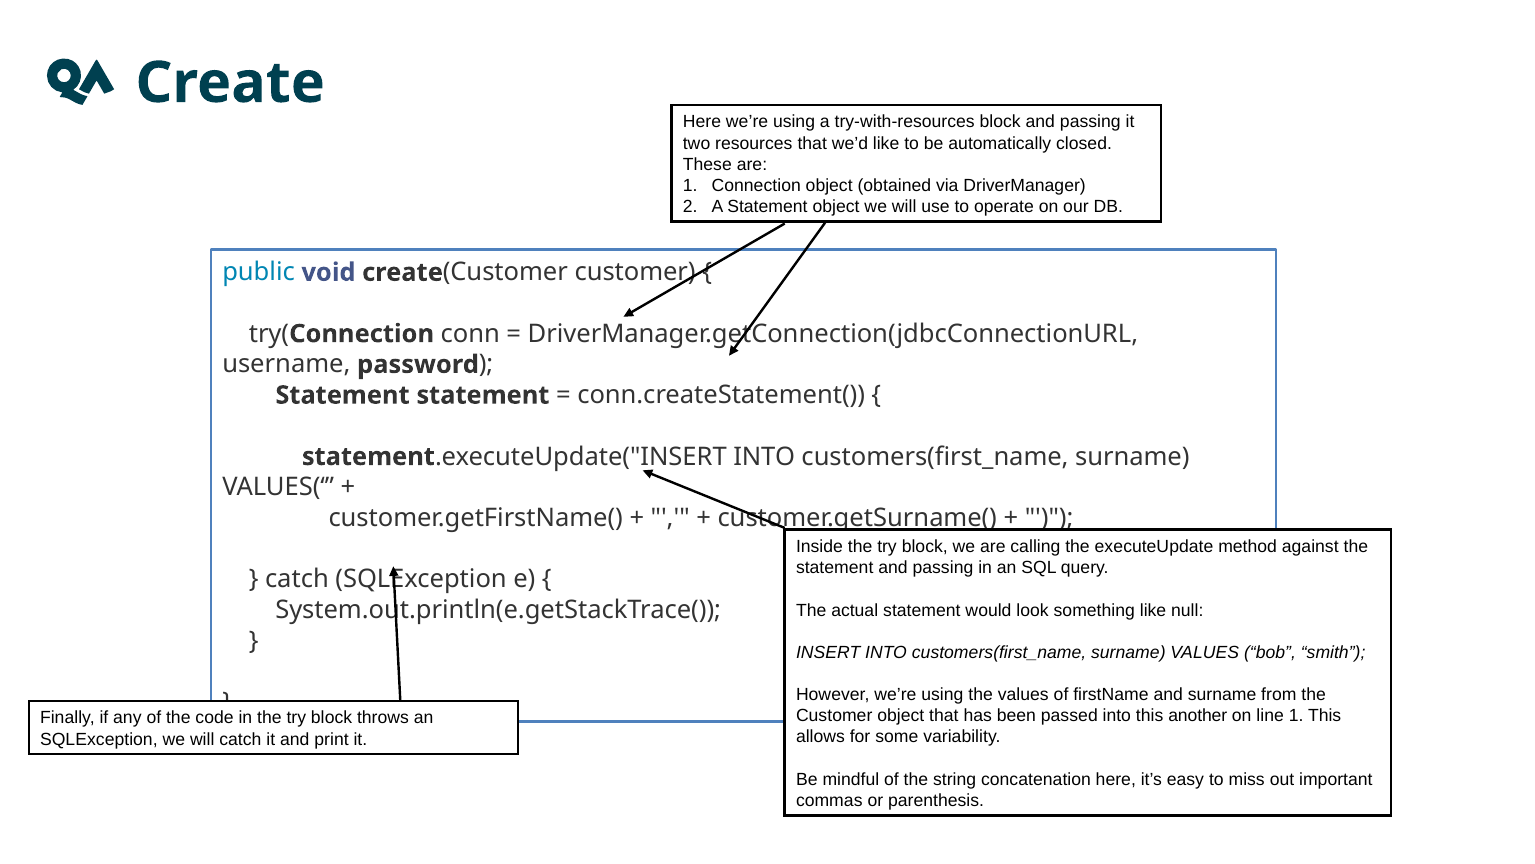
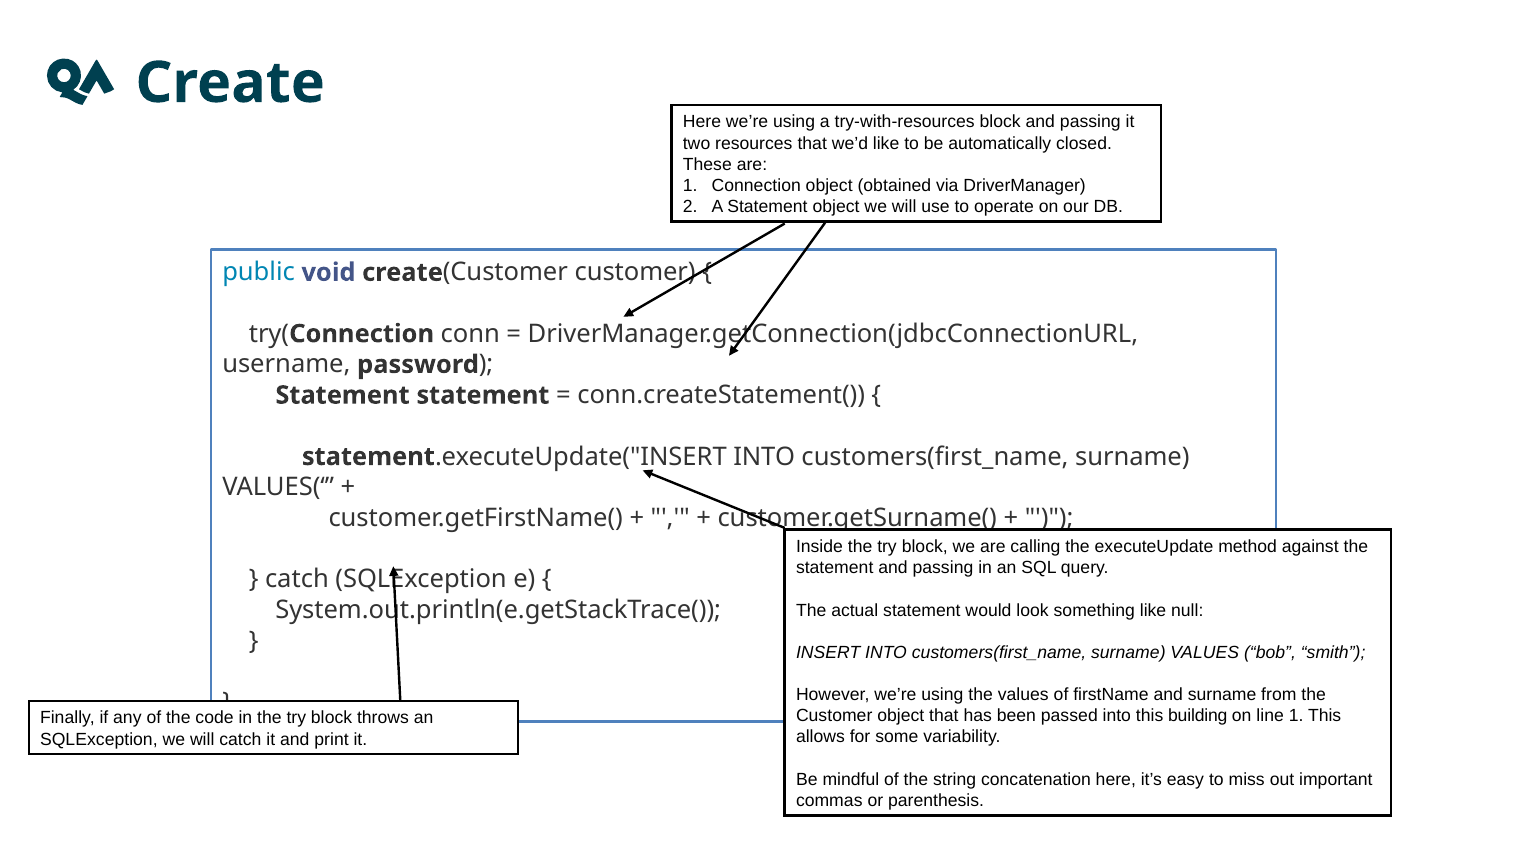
another: another -> building (1198, 715)
